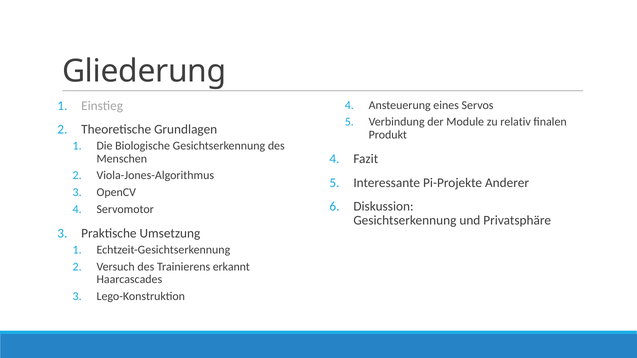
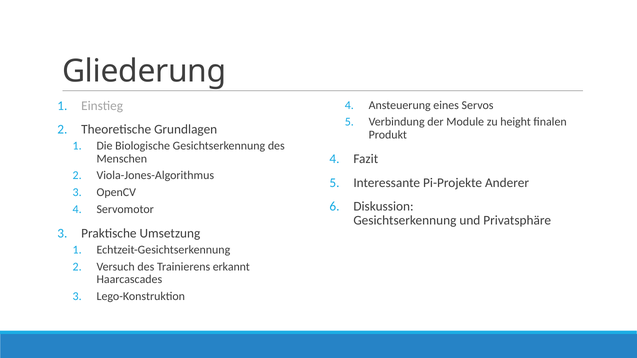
relativ: relativ -> height (516, 122)
